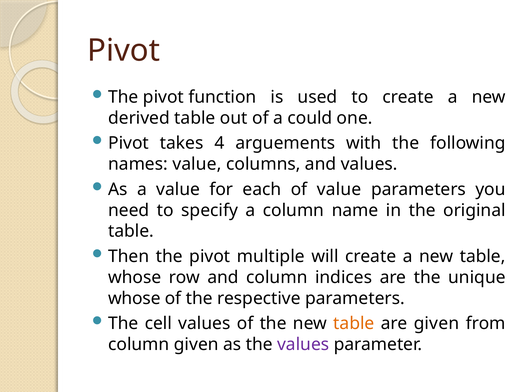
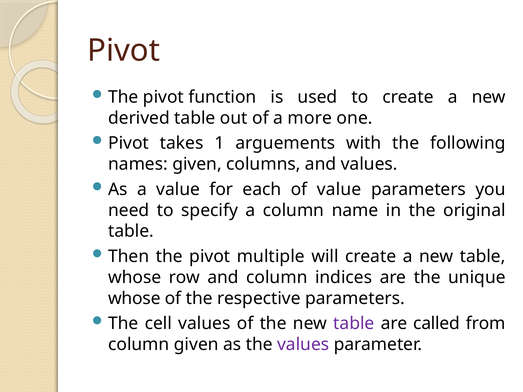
could: could -> more (310, 118)
4: 4 -> 1 (219, 143)
names value: value -> given (197, 164)
table colour: orange -> purple (354, 324)
are given: given -> called (437, 324)
